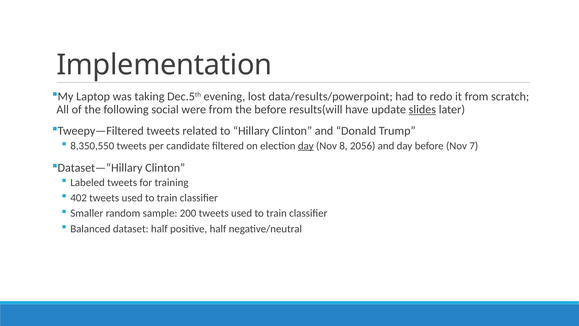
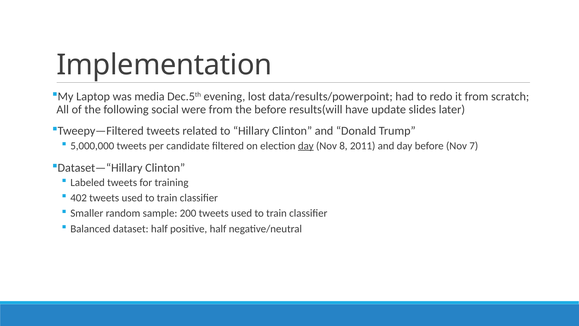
taking: taking -> media (150, 96)
slides underline: present -> none (422, 109)
8,350,550: 8,350,550 -> 5,000,000 (92, 146)
2056: 2056 -> 2011 (363, 146)
